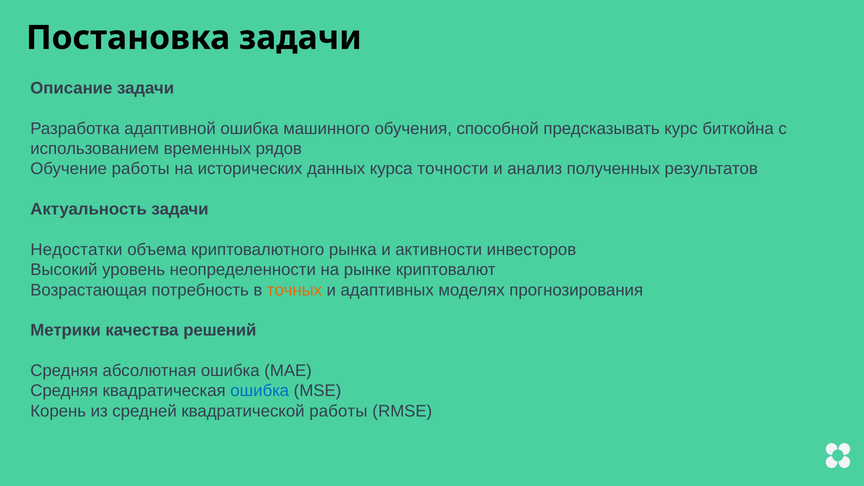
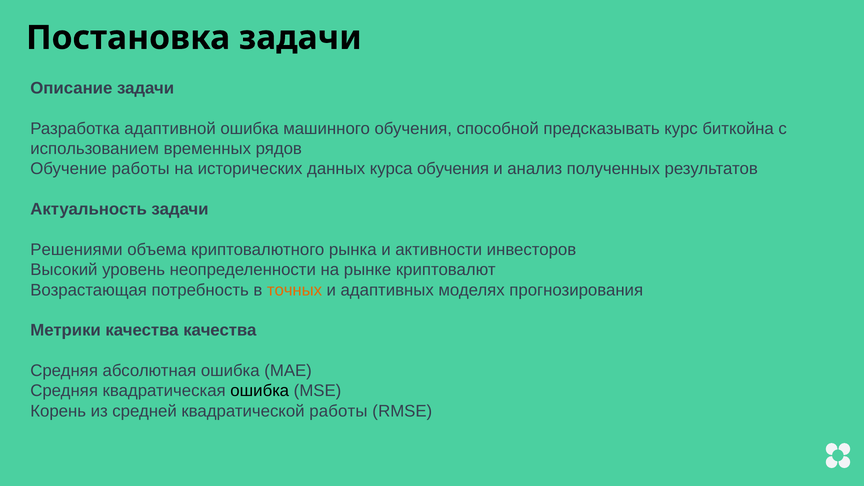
курса точности: точности -> обучения (453, 169)
Недостатки: Недостатки -> Решениями (76, 250)
качества решений: решений -> качества (220, 330)
ошибка colour: blue -> black (260, 391)
